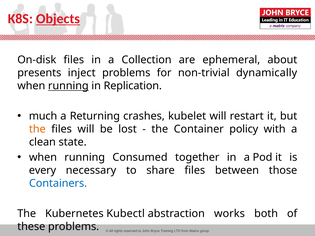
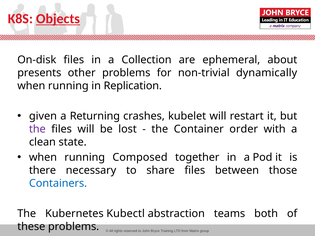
inject: inject -> other (82, 73)
running underline: present -> none (68, 86)
much: much -> given (43, 116)
the colour: orange -> purple (37, 129)
policy: policy -> order (244, 129)
Consumed: Consumed -> Composed (140, 157)
every: every -> there (43, 170)
works: works -> teams (230, 214)
